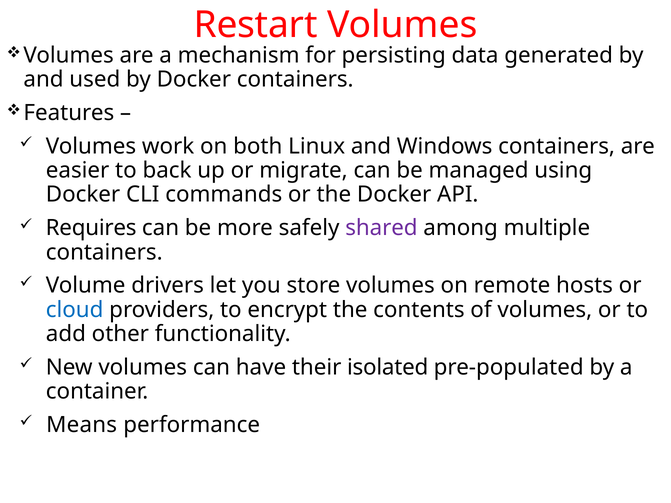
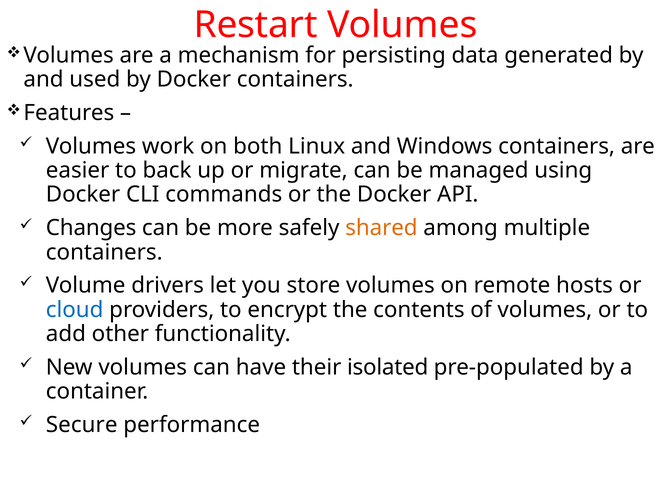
Requires: Requires -> Changes (91, 228)
shared colour: purple -> orange (381, 228)
Means: Means -> Secure (82, 425)
